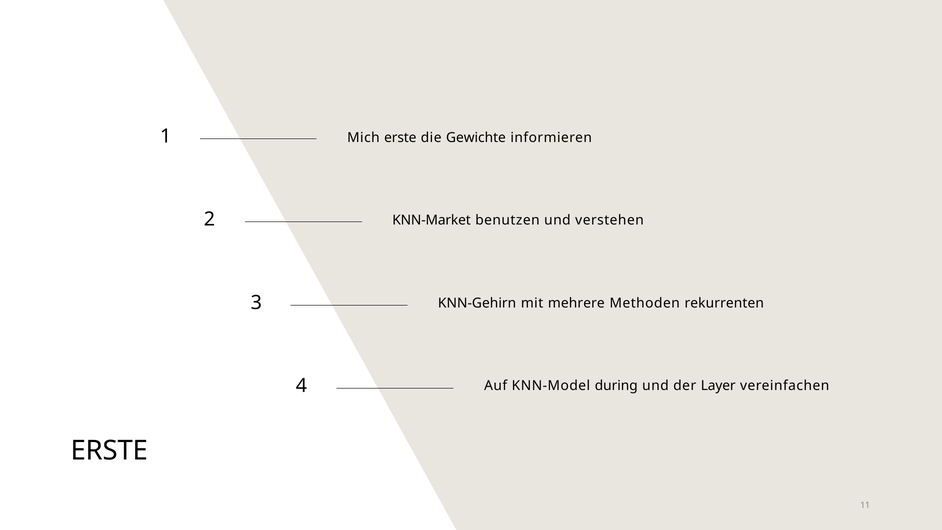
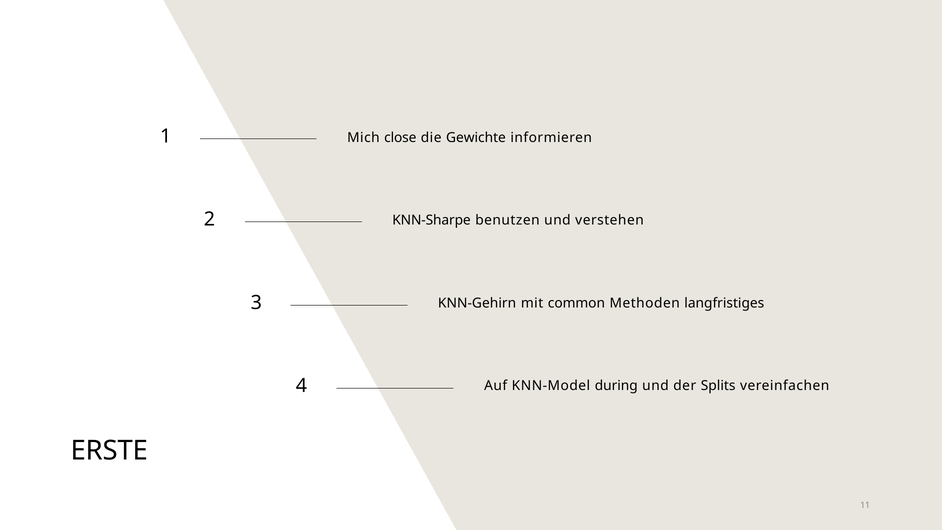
Mich erste: erste -> close (400, 137)
KNN-Market: KNN-Market -> KNN-Sharpe (432, 220)
mehrere: mehrere -> common (576, 303)
rekurrenten: rekurrenten -> langfristiges (724, 303)
Layer: Layer -> Splits (718, 386)
